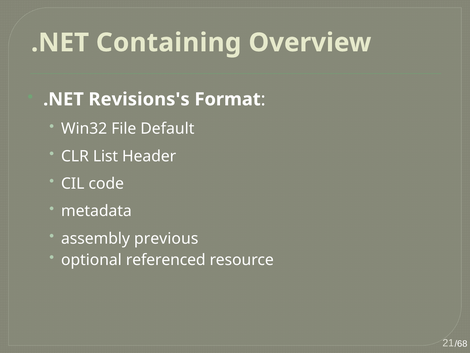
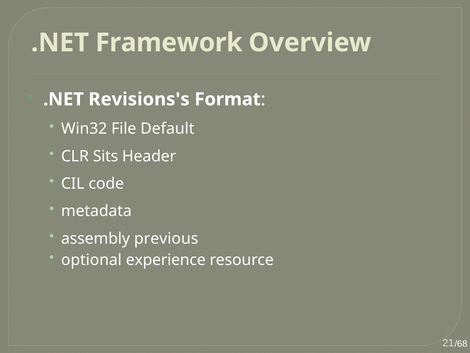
Containing: Containing -> Framework (169, 43)
List: List -> Sits (106, 156)
referenced: referenced -> experience (166, 260)
